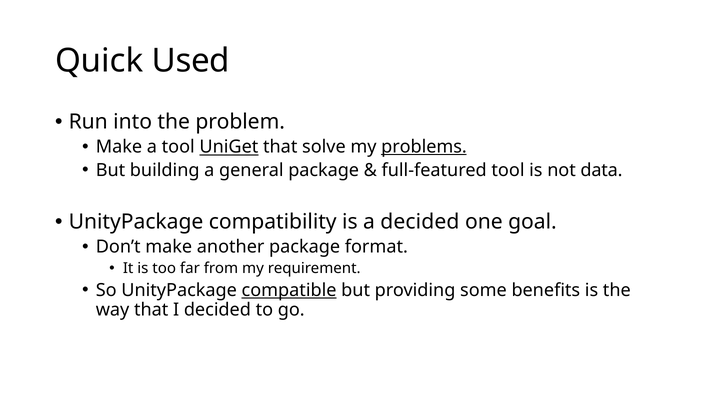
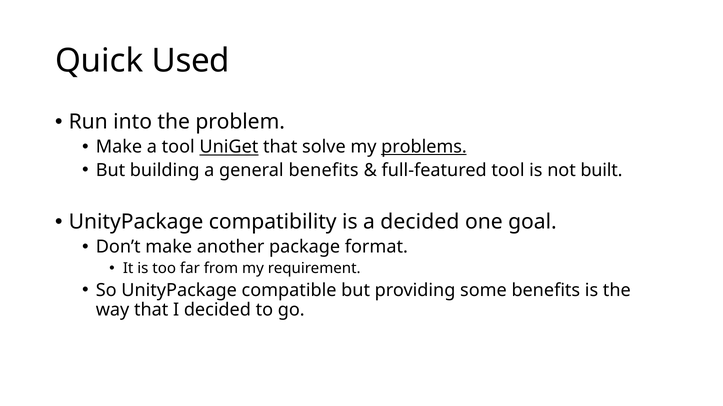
general package: package -> benefits (324, 170)
data: data -> built (601, 170)
compatible underline: present -> none (289, 291)
